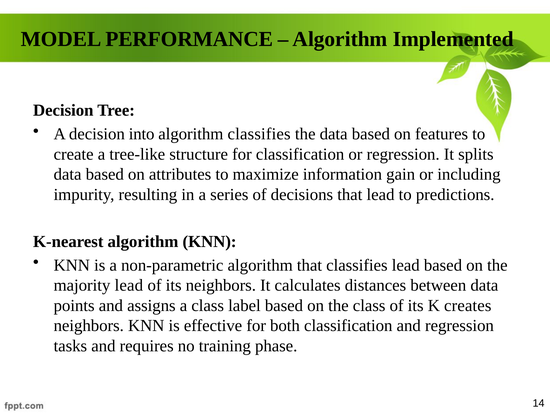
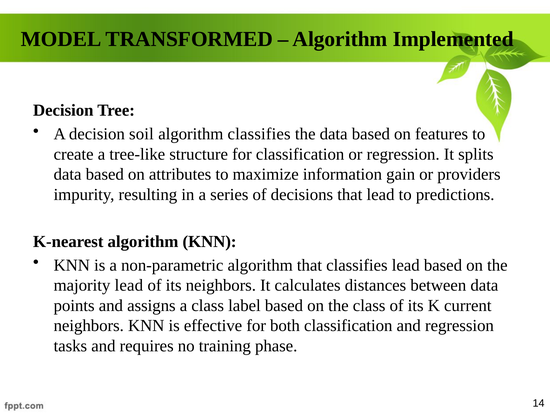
PERFORMANCE: PERFORMANCE -> TRANSFORMED (189, 39)
into: into -> soil (141, 134)
including: including -> providers (469, 174)
creates: creates -> current (468, 305)
